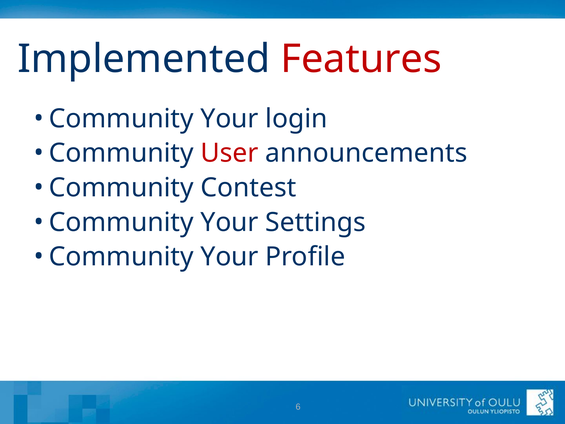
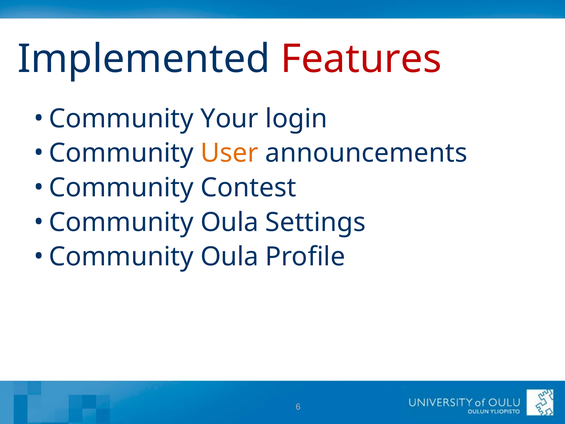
User colour: red -> orange (229, 153)
Your: Your -> Oula (230, 222)
Your: Your -> Oula (230, 257)
